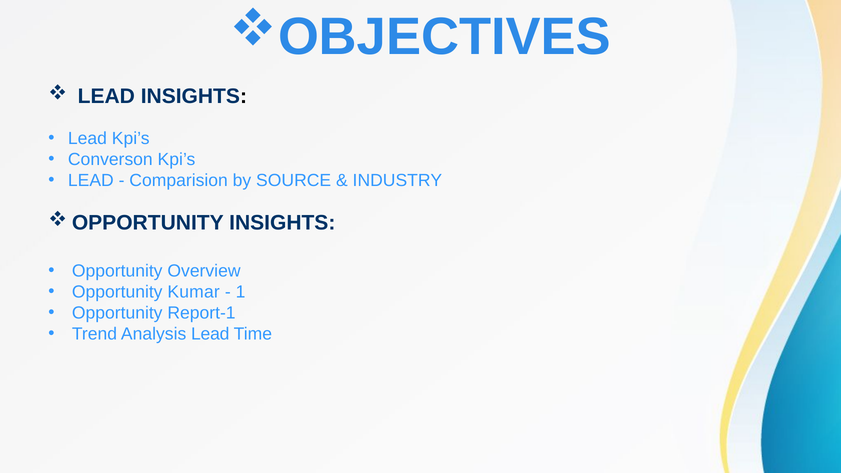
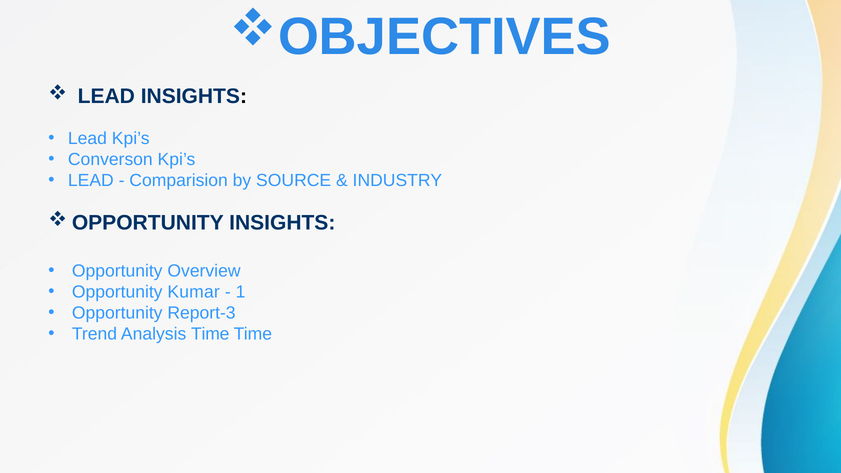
Report-1: Report-1 -> Report-3 (201, 313)
Analysis Lead: Lead -> Time (210, 334)
